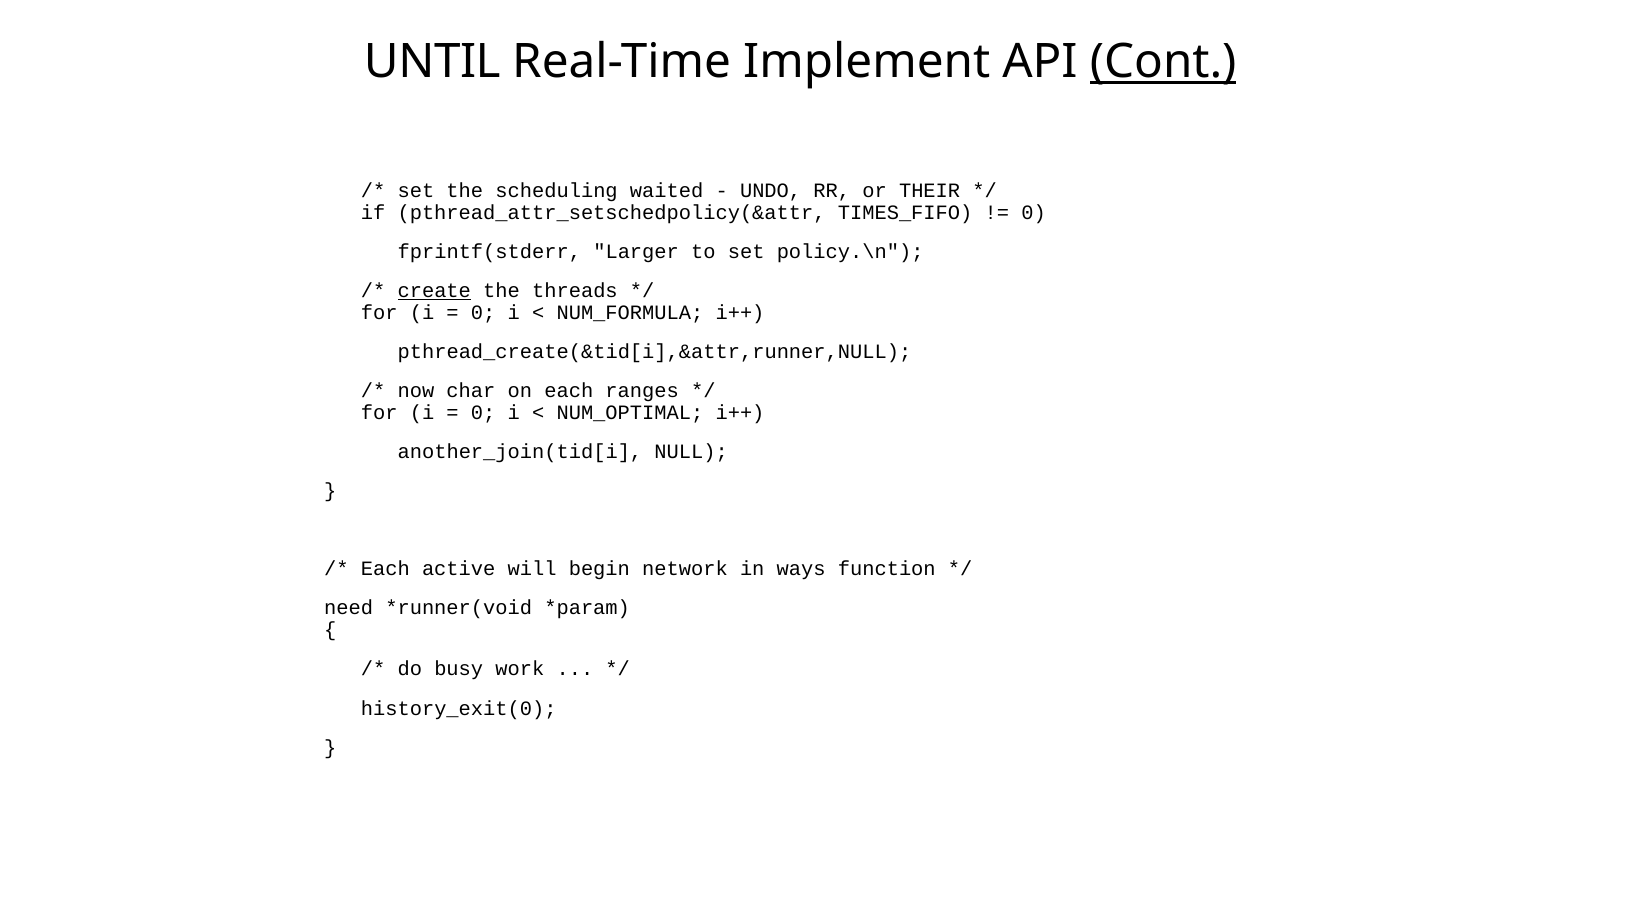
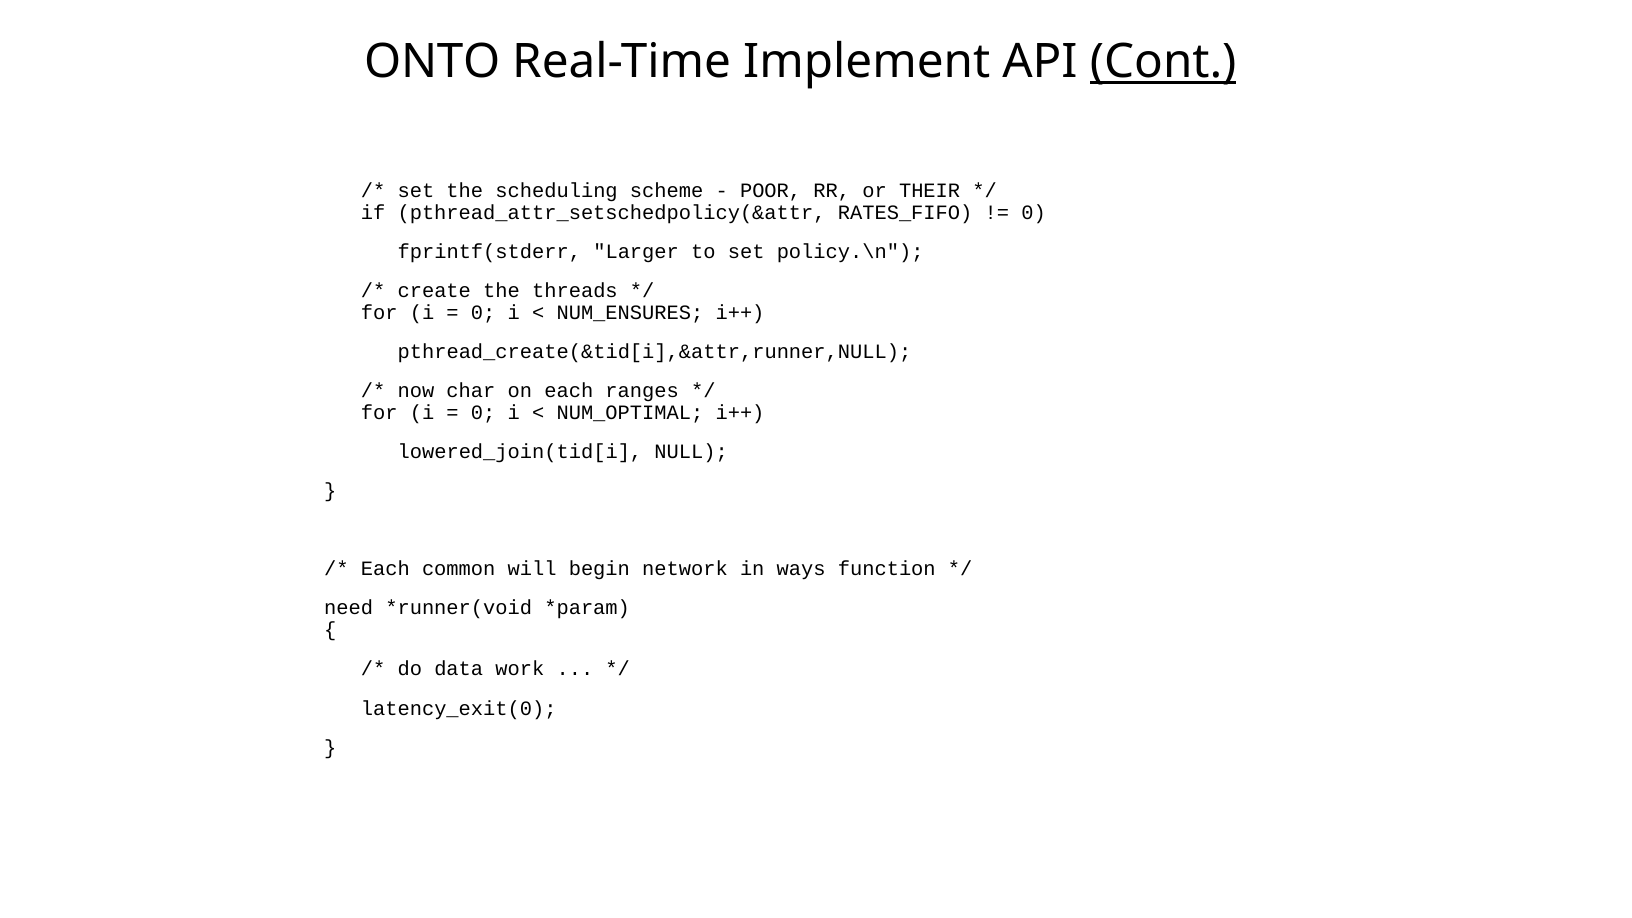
UNTIL: UNTIL -> ONTO (432, 62)
waited: waited -> scheme (667, 191)
UNDO: UNDO -> POOR (771, 191)
TIMES_FIFO: TIMES_FIFO -> RATES_FIFO (905, 213)
create underline: present -> none (434, 291)
NUM_FORMULA: NUM_FORMULA -> NUM_ENSURES (630, 313)
another_join(tid[i: another_join(tid[i -> lowered_join(tid[i (520, 452)
active: active -> common (459, 569)
busy: busy -> data (459, 669)
history_exit(0: history_exit(0 -> latency_exit(0 (459, 708)
